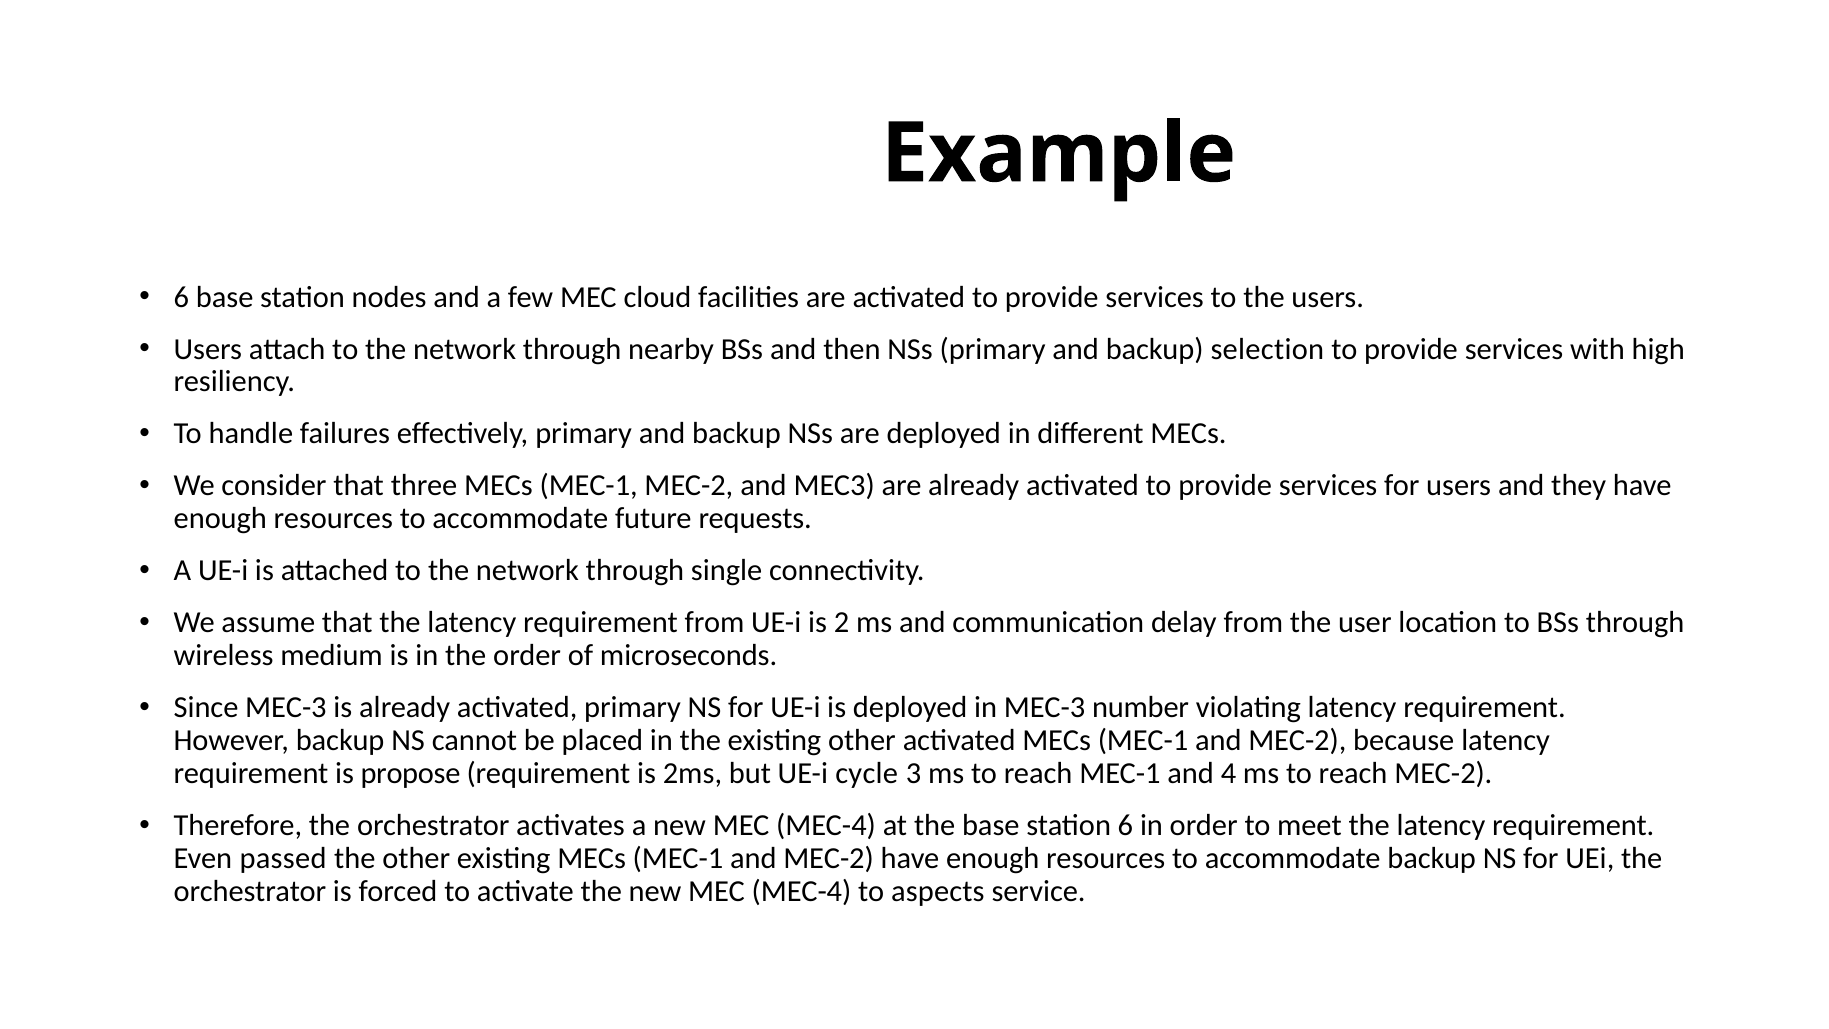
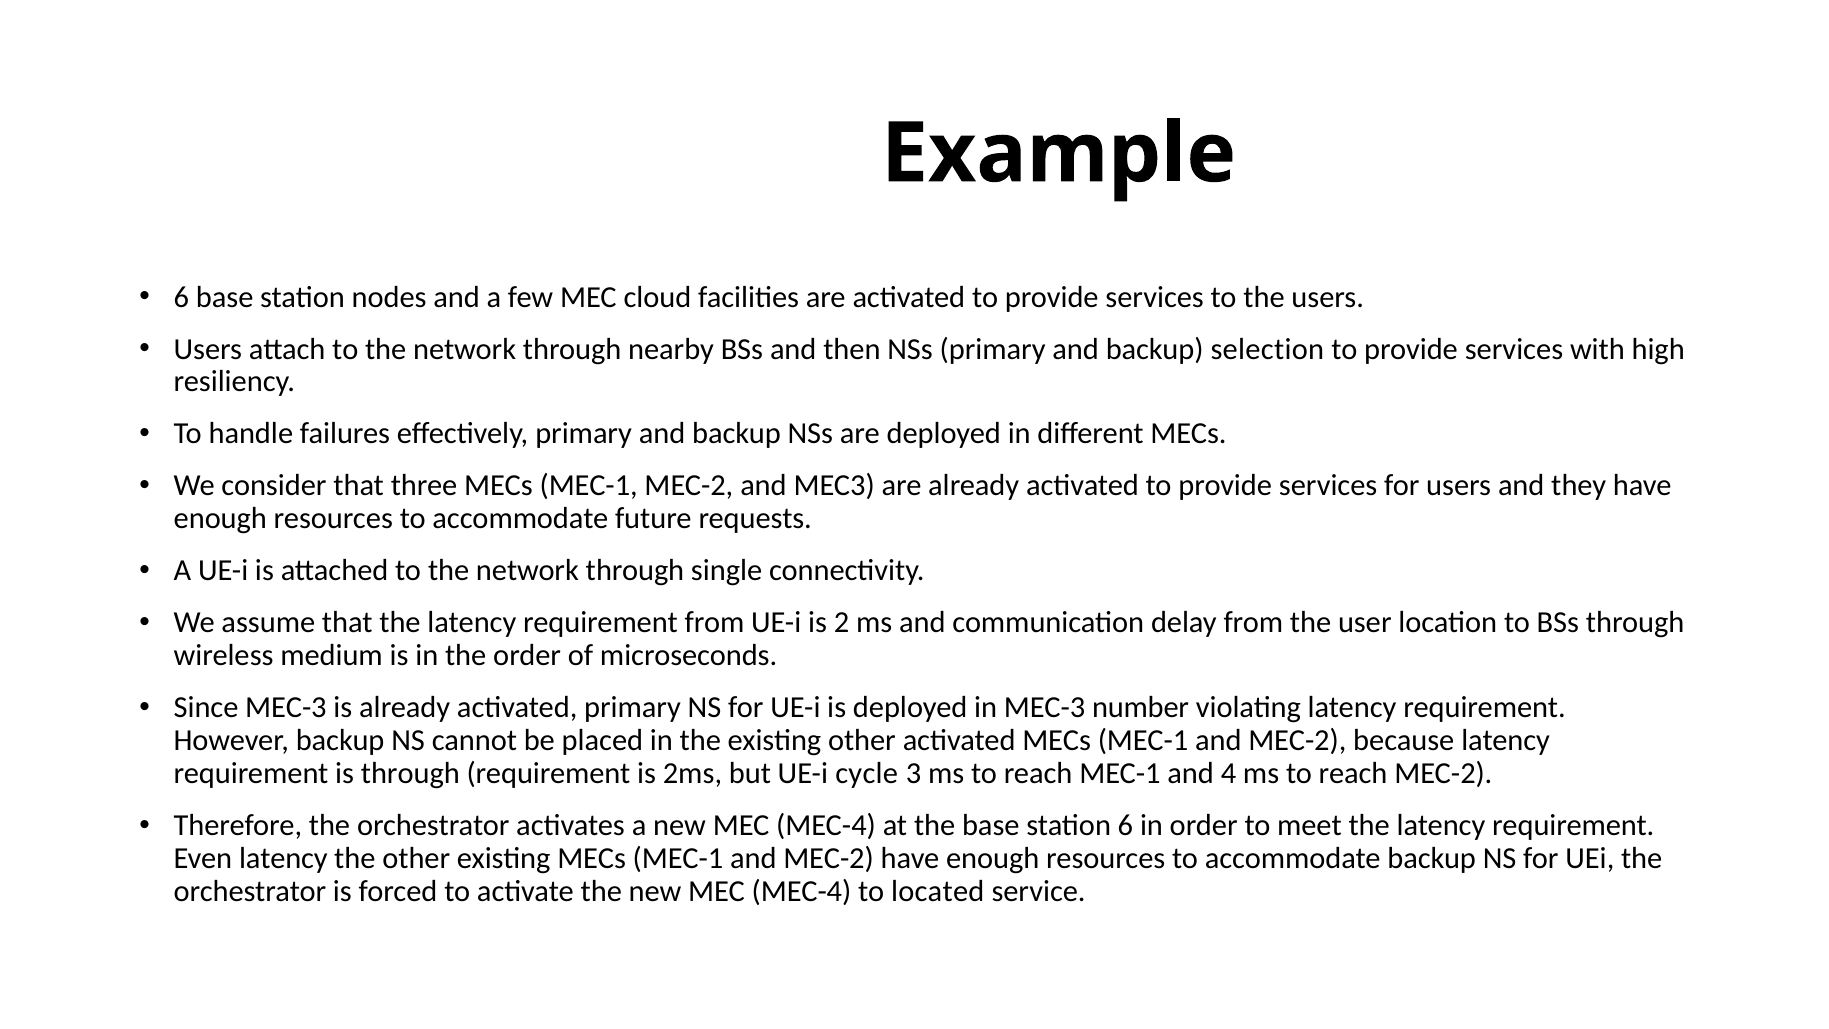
is propose: propose -> through (410, 773)
Even passed: passed -> latency (283, 858)
aspects: aspects -> located (938, 891)
